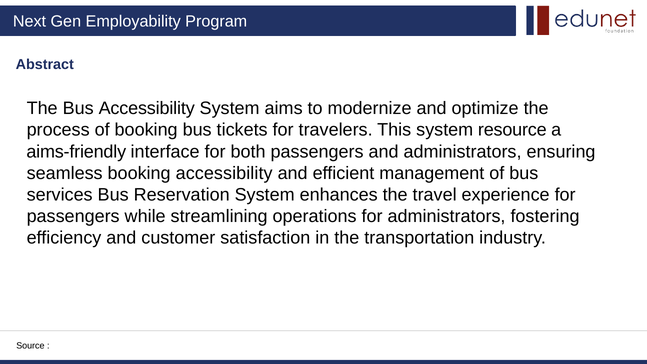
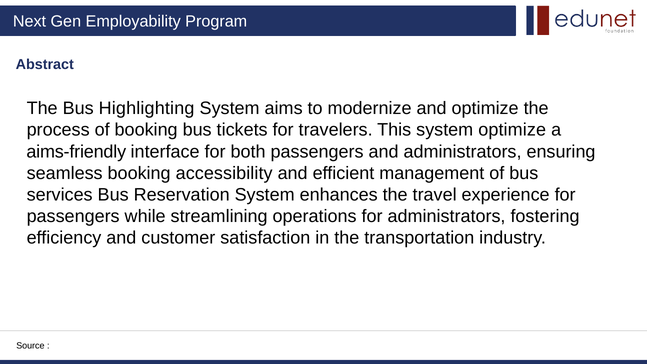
Bus Accessibility: Accessibility -> Highlighting (147, 108)
system resource: resource -> optimize (512, 130)
